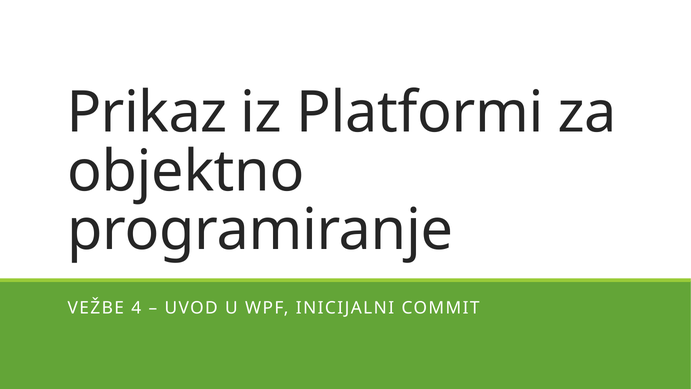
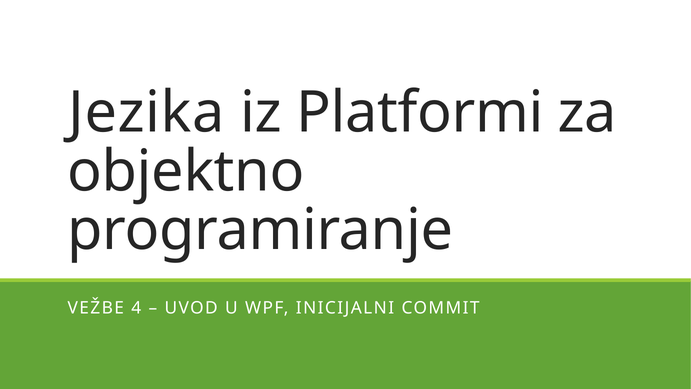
Prikaz: Prikaz -> Jezika (147, 113)
